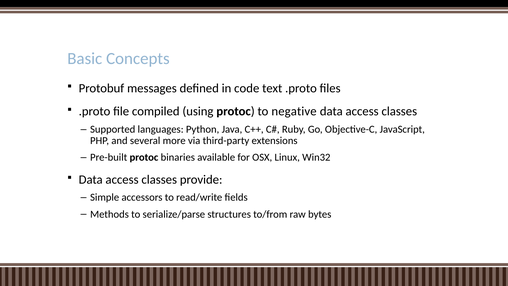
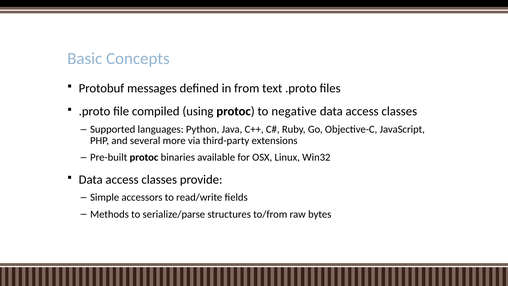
code: code -> from (247, 88)
